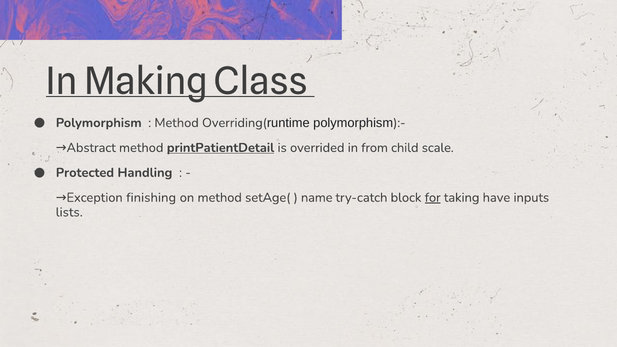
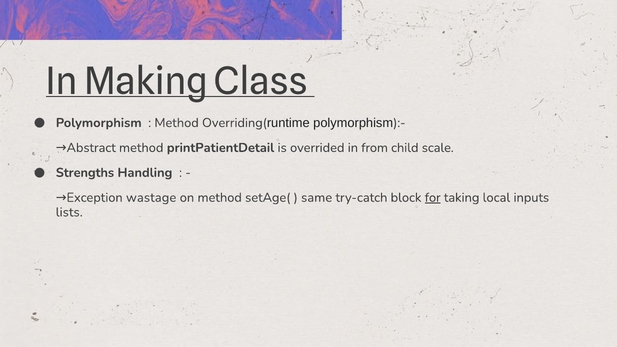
printPatientDetail underline: present -> none (221, 148)
Protected: Protected -> Strengths (85, 173)
finishing: finishing -> wastage (151, 198)
name: name -> same (317, 198)
have: have -> local (496, 198)
